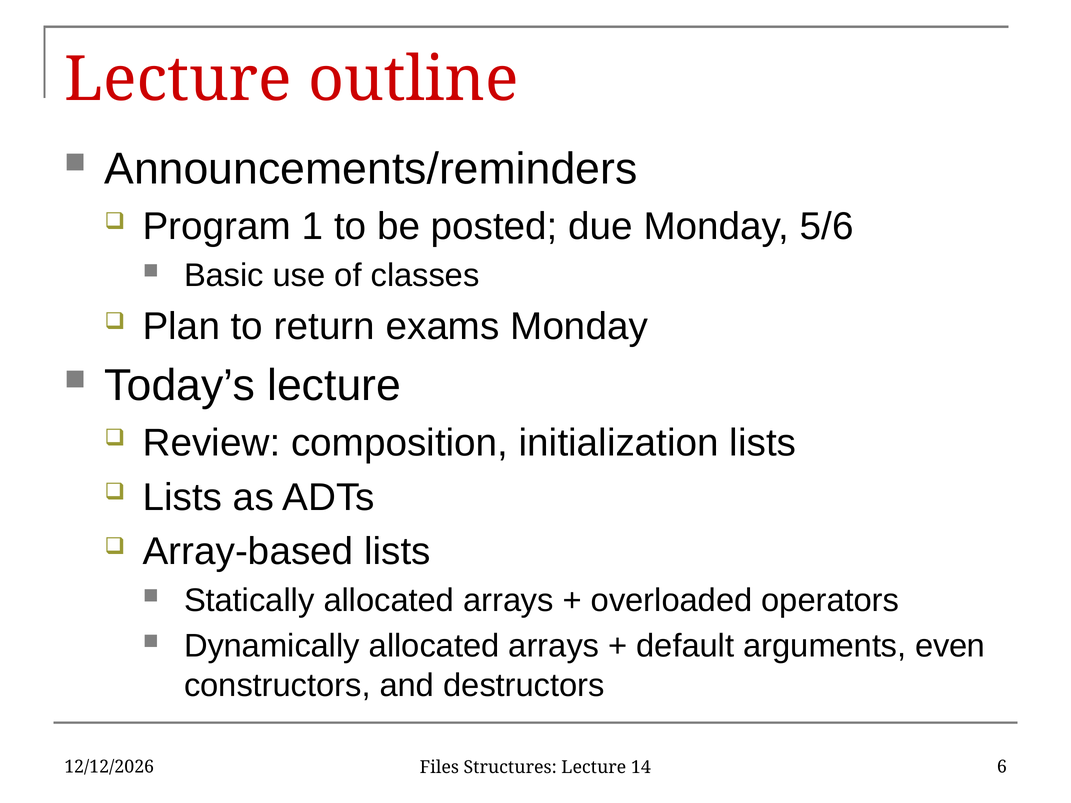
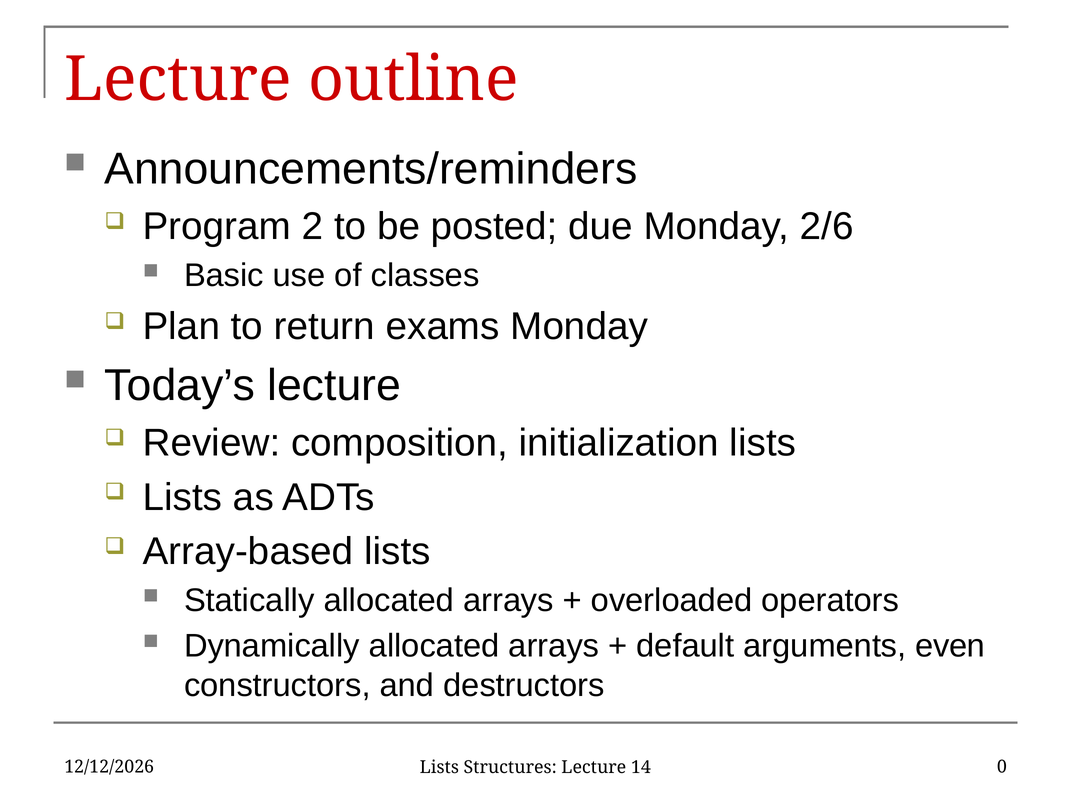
1: 1 -> 2 (313, 226)
5/6: 5/6 -> 2/6 (827, 226)
6: 6 -> 0 (1002, 767)
Files: Files -> Lists (439, 768)
